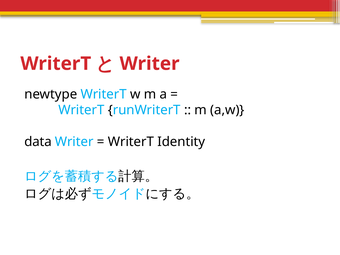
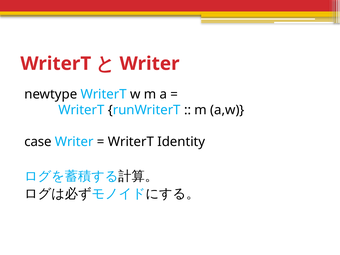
data: data -> case (38, 142)
